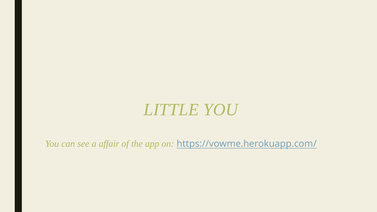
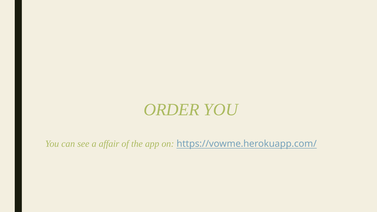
LITTLE: LITTLE -> ORDER (171, 110)
